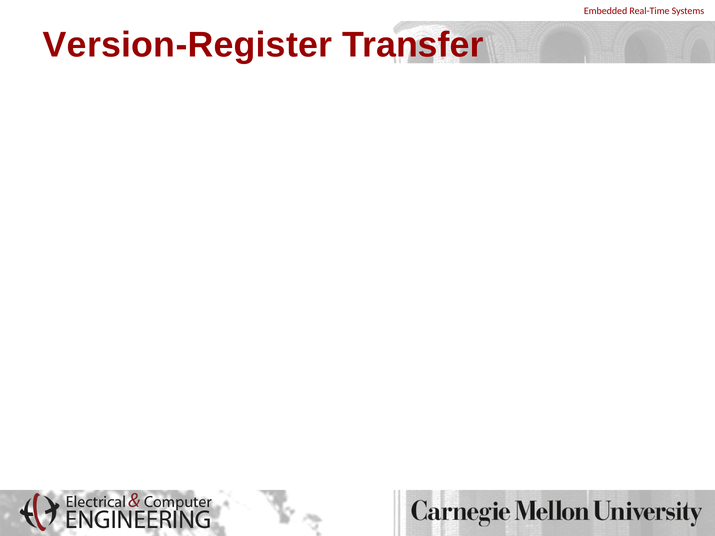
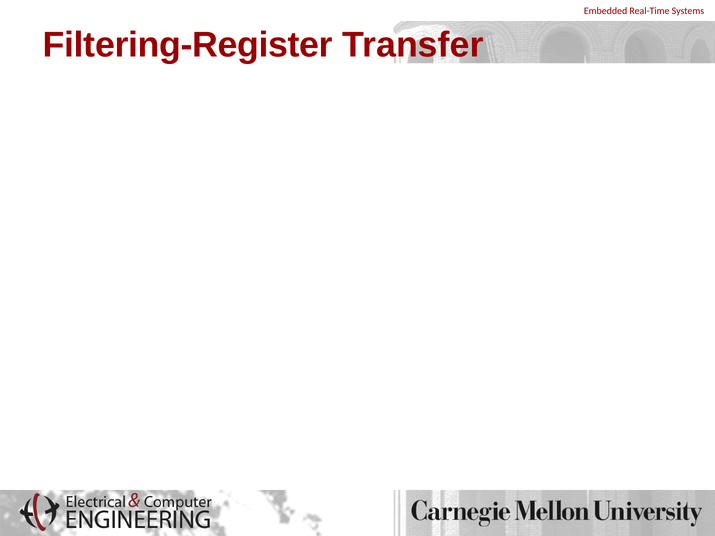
Version-Register: Version-Register -> Filtering-Register (188, 45)
